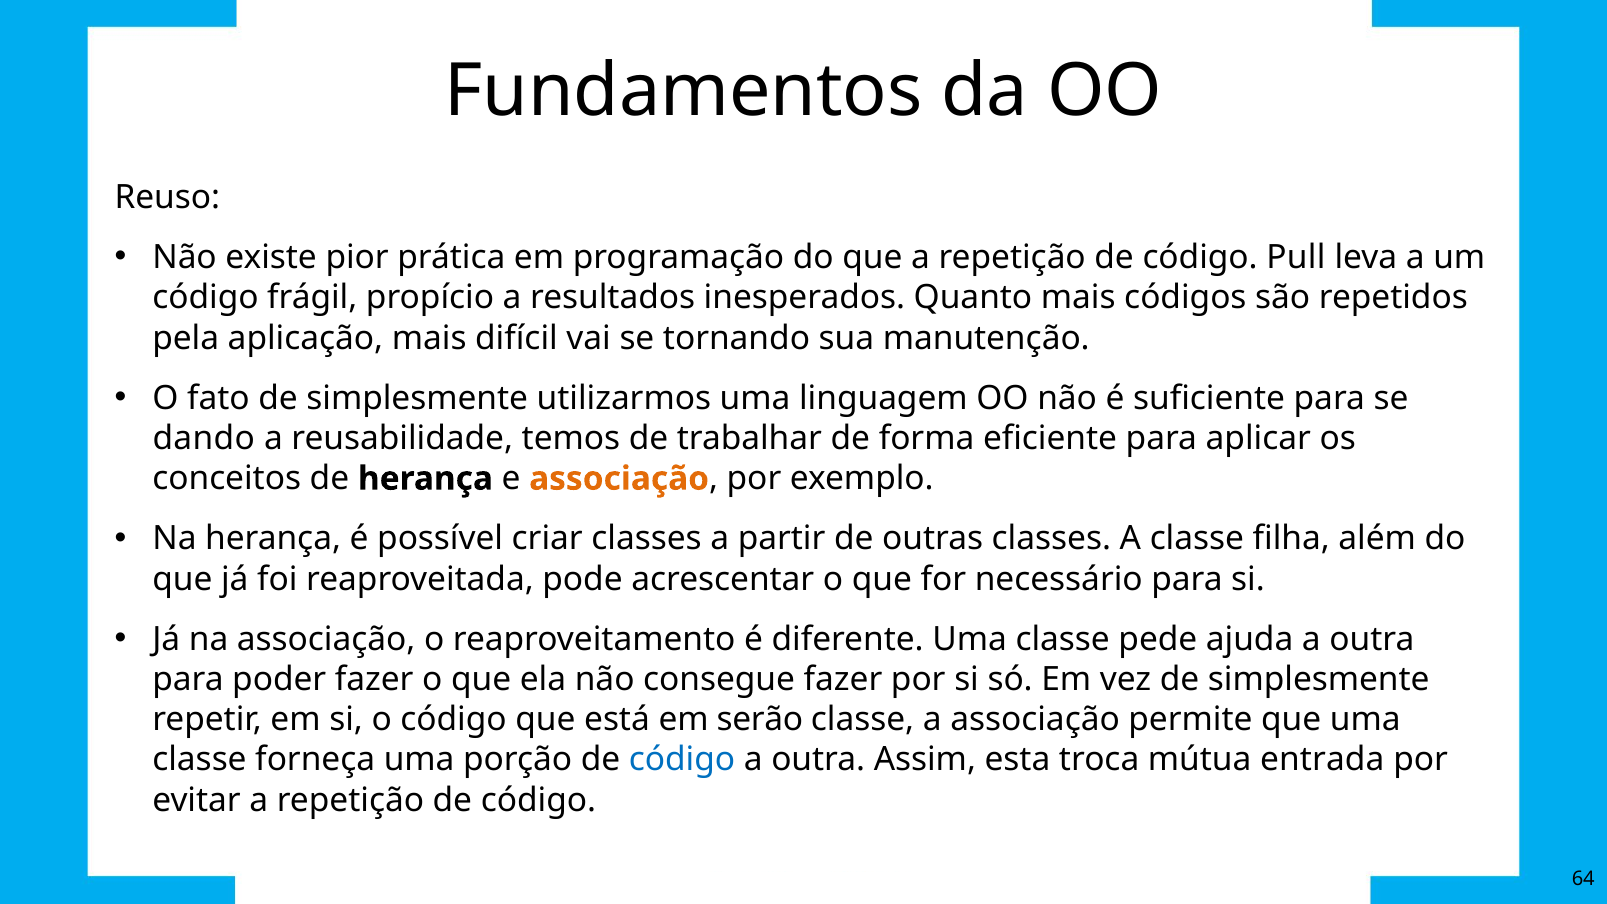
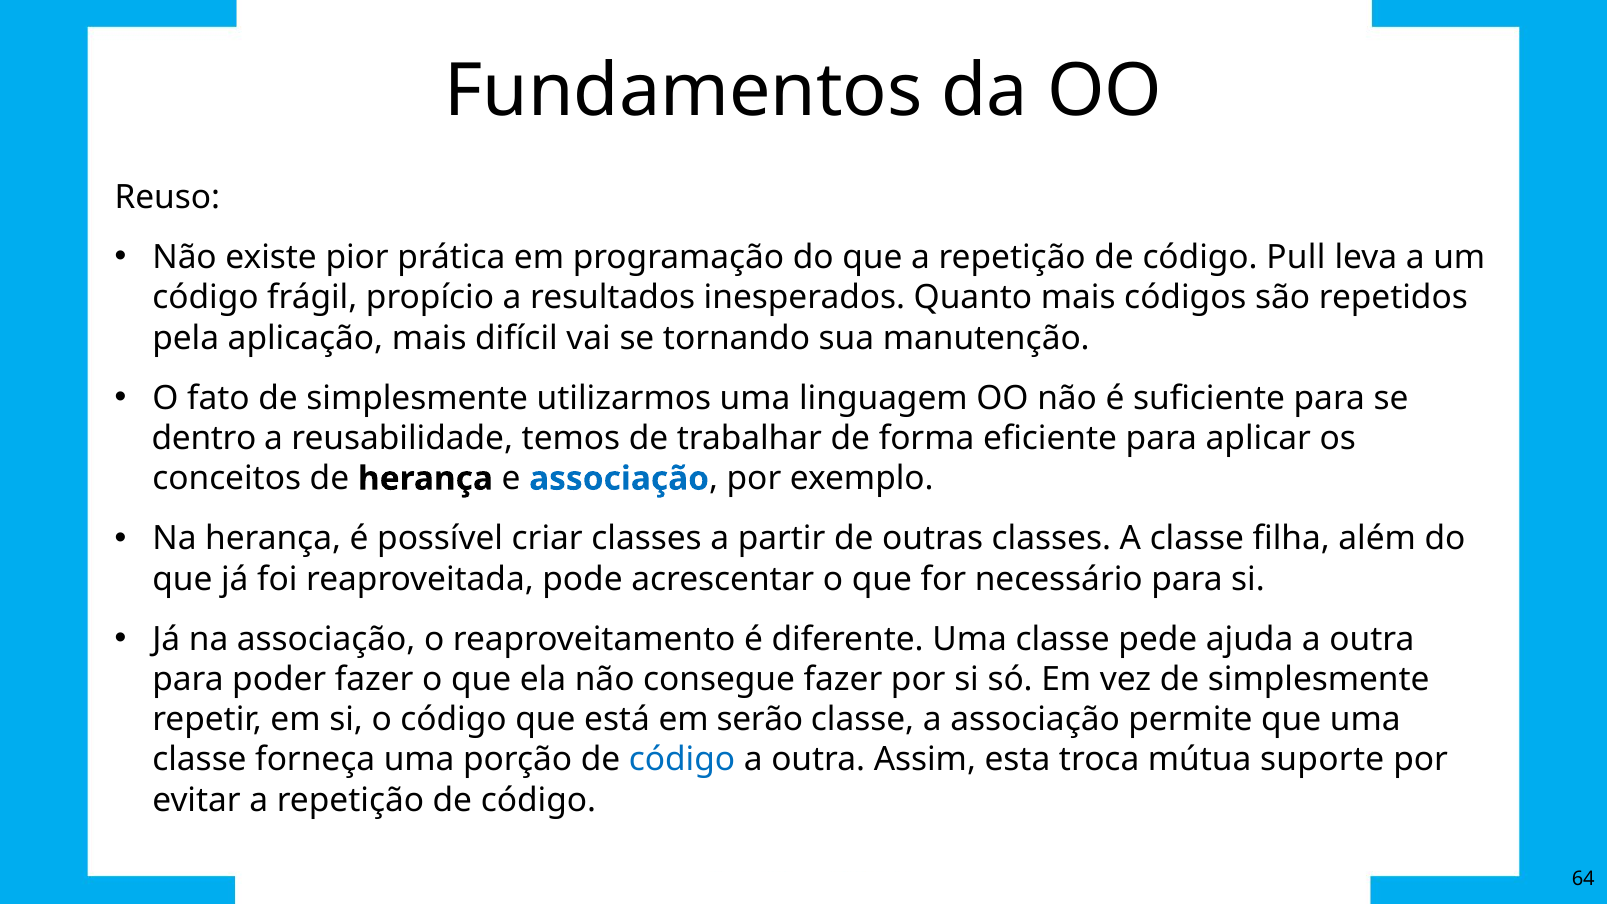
dando: dando -> dentro (204, 438)
associação colour: orange -> blue (619, 479)
entrada: entrada -> suporte (1322, 760)
